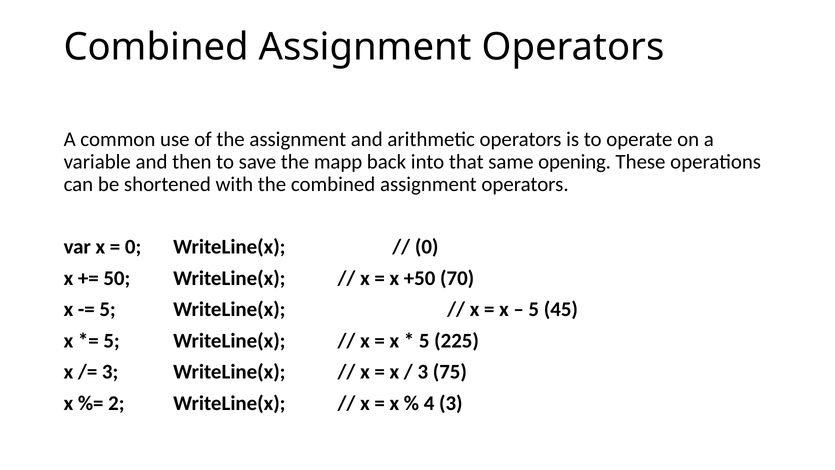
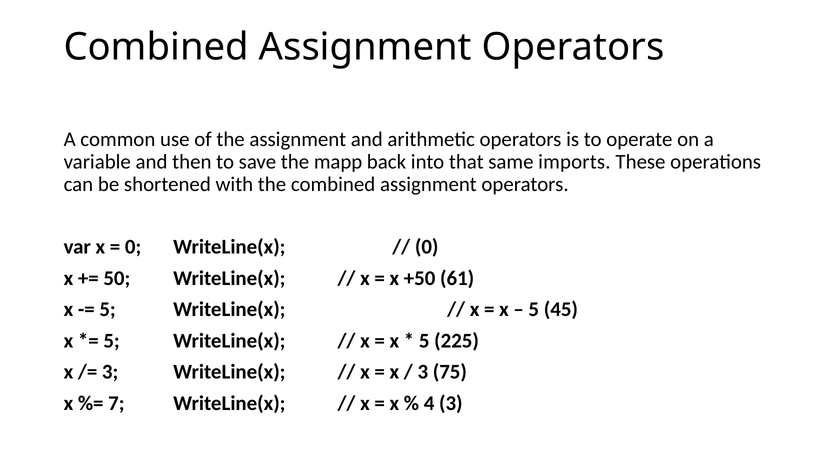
opening: opening -> imports (574, 162)
70: 70 -> 61 (457, 278)
2: 2 -> 7 (116, 403)
